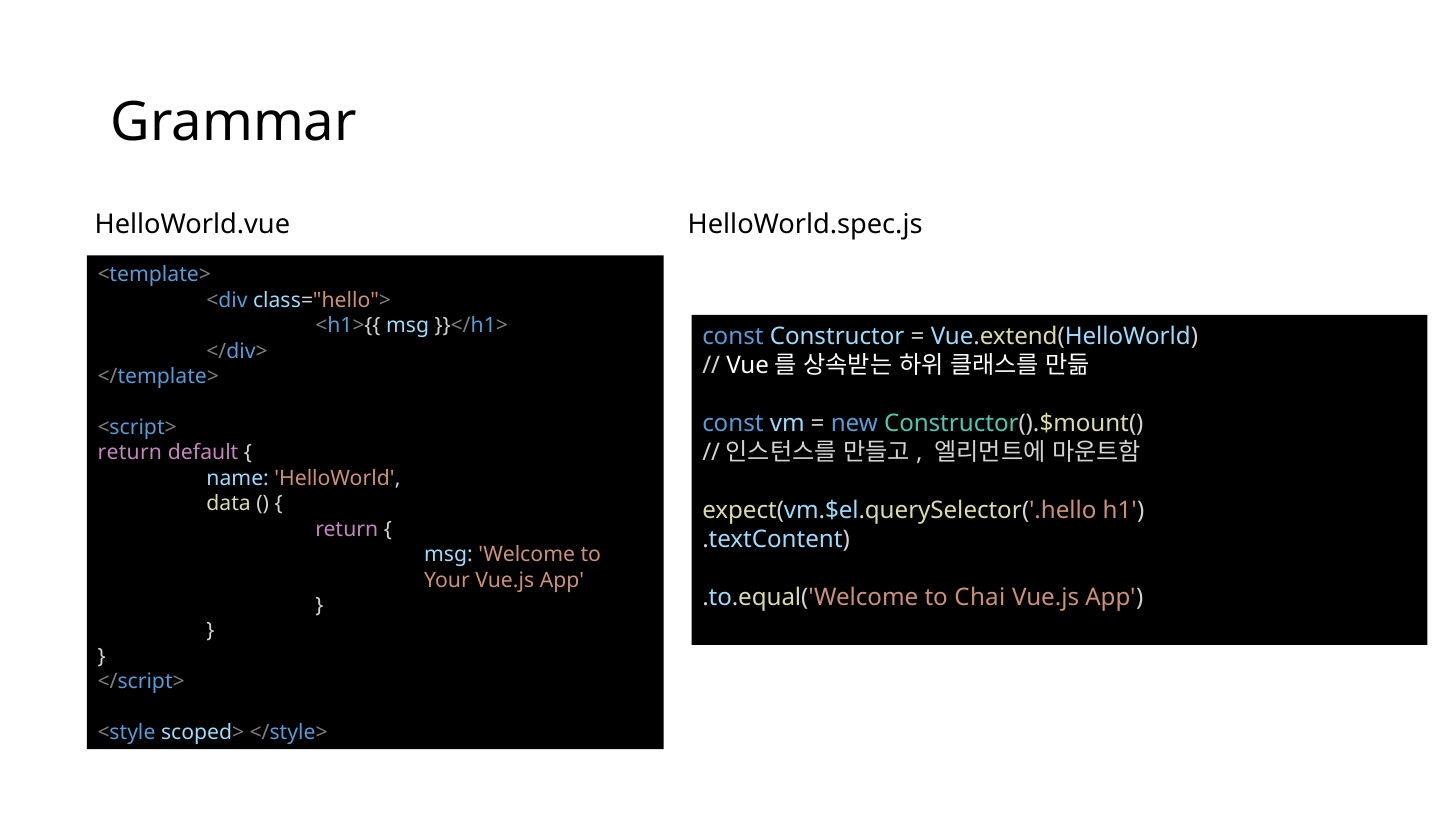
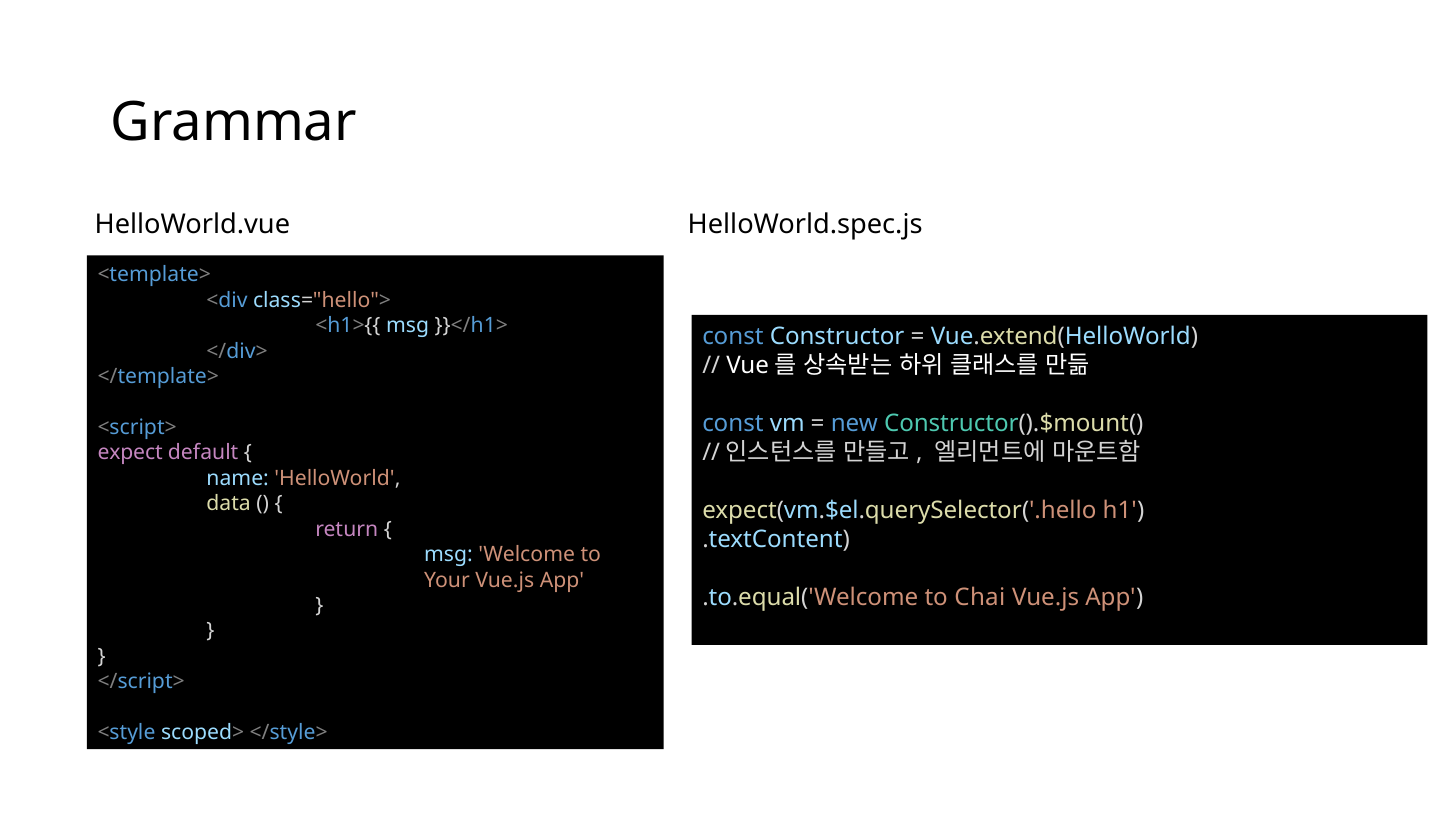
return: return -> expect (130, 453)
